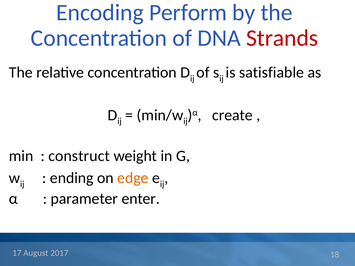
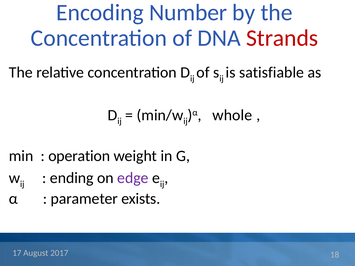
Perform: Perform -> Number (188, 13)
create: create -> whole (232, 115)
construct: construct -> operation (79, 156)
edge colour: orange -> purple (133, 178)
enter: enter -> exists (141, 199)
